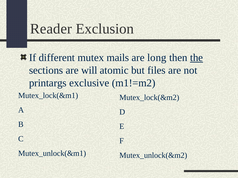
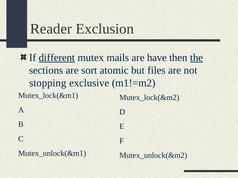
different underline: none -> present (57, 58)
long: long -> have (157, 58)
will: will -> sort (89, 71)
printargs: printargs -> stopping (48, 83)
